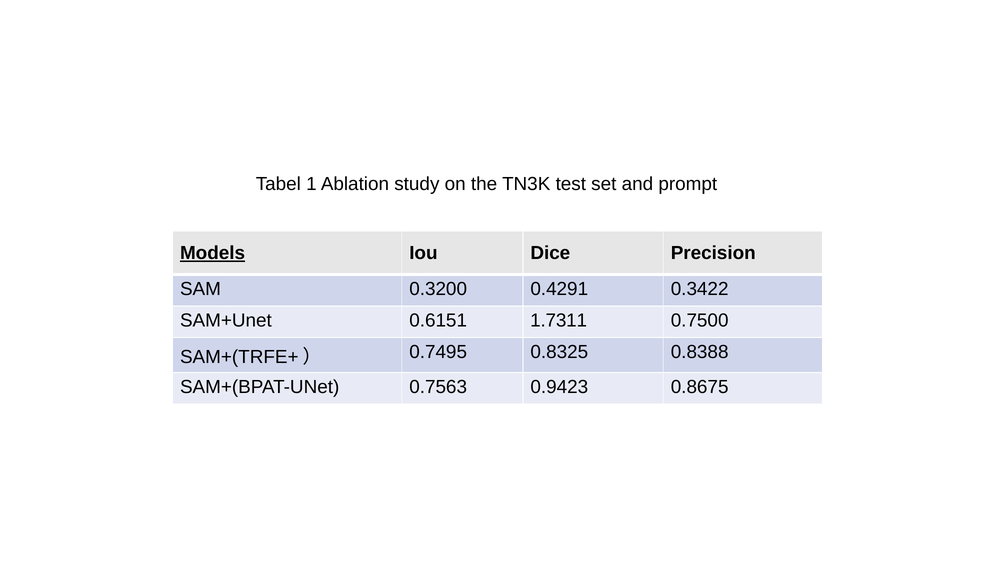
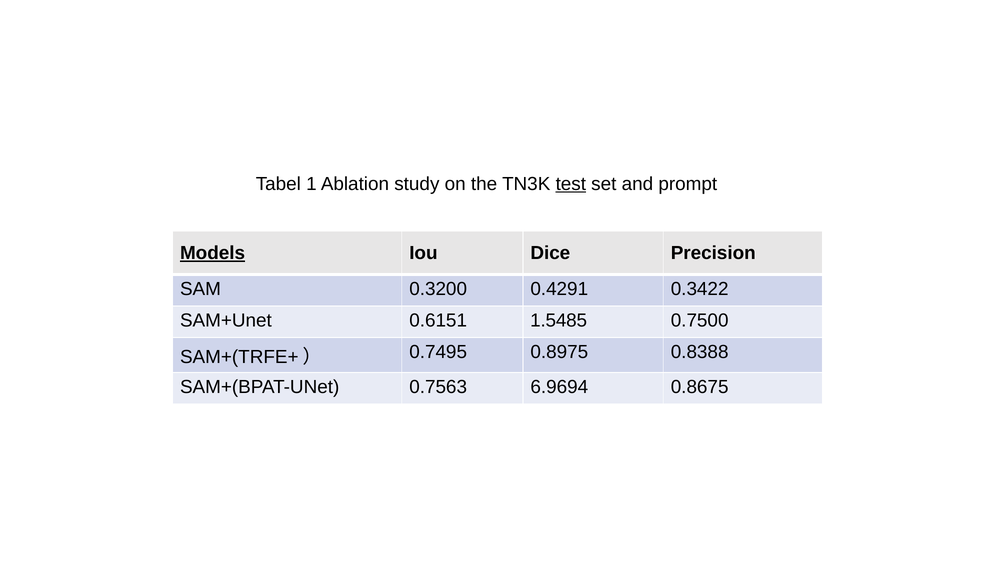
test underline: none -> present (571, 184)
1.7311: 1.7311 -> 1.5485 (559, 321)
0.8325: 0.8325 -> 0.8975 (559, 352)
0.9423: 0.9423 -> 6.9694 (559, 387)
